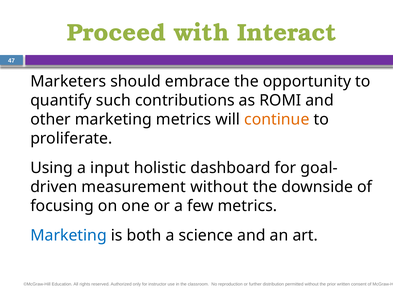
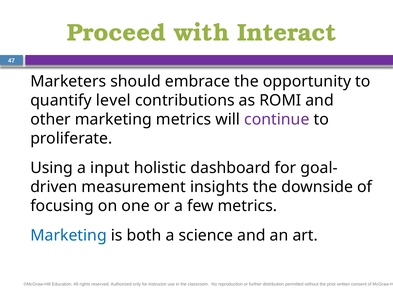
such: such -> level (113, 100)
continue colour: orange -> purple (277, 119)
measurement without: without -> insights (219, 187)
